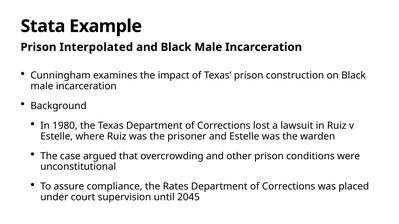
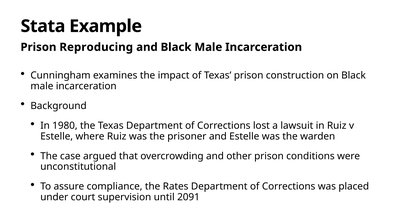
Interpolated: Interpolated -> Reproducing (96, 47)
2045: 2045 -> 2091 (188, 197)
